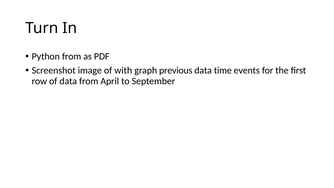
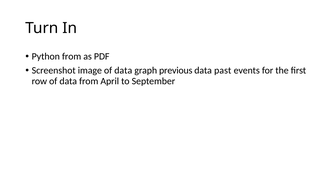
image of with: with -> data (123, 70)
time: time -> past (223, 70)
